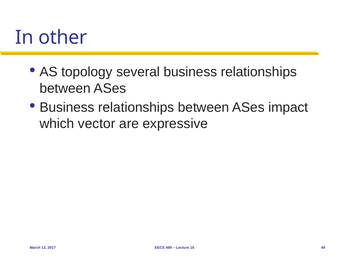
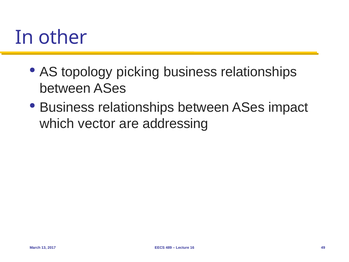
several: several -> picking (138, 72)
expressive: expressive -> addressing (175, 124)
